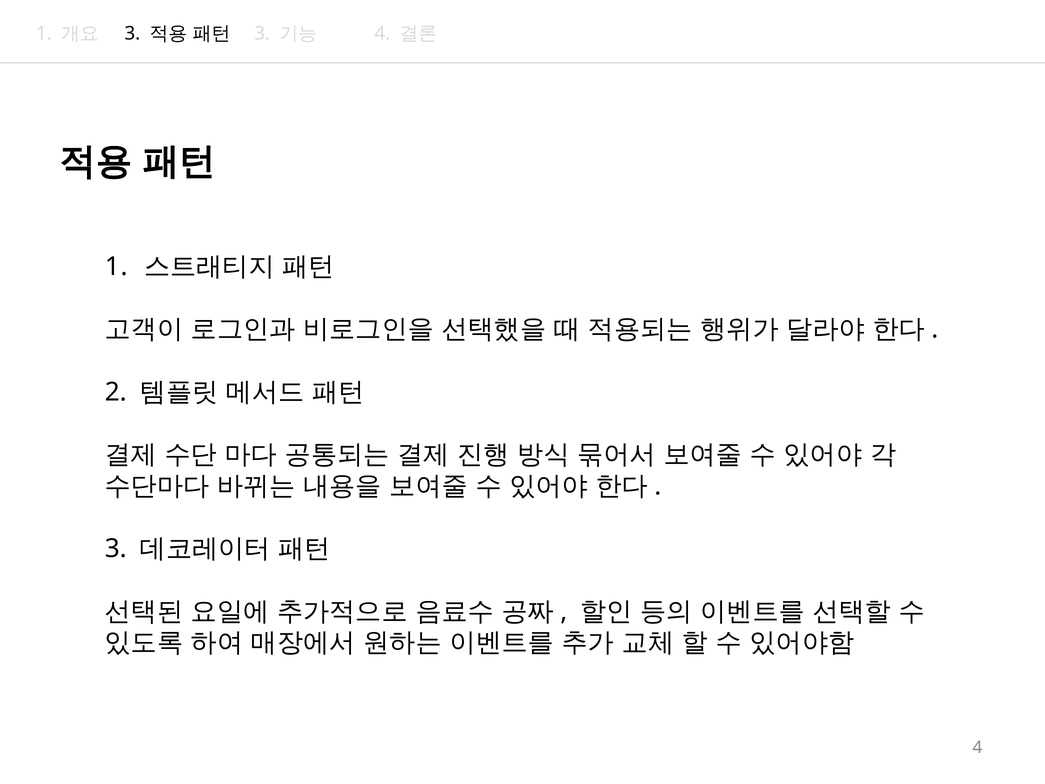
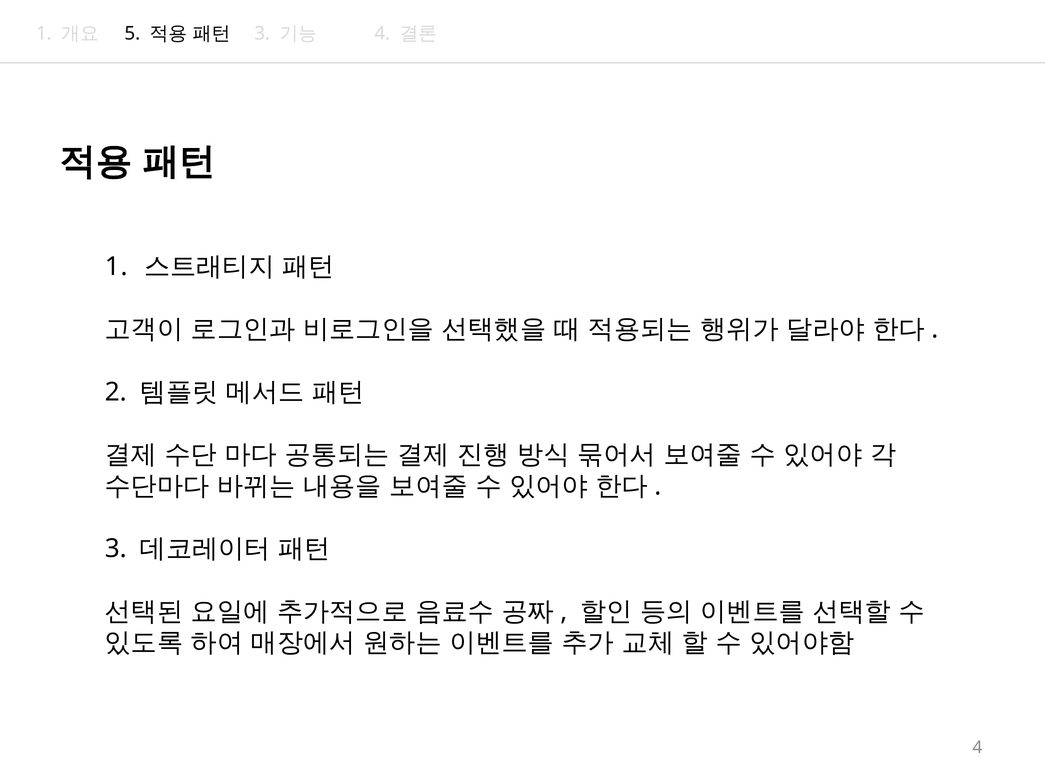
3: 3 -> 5 (132, 34)
